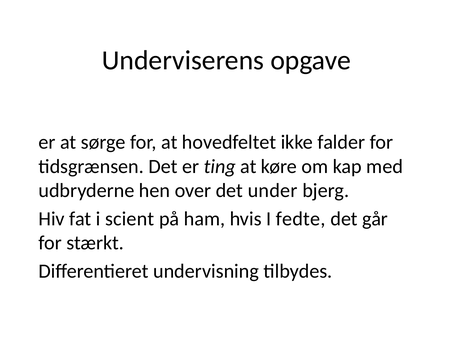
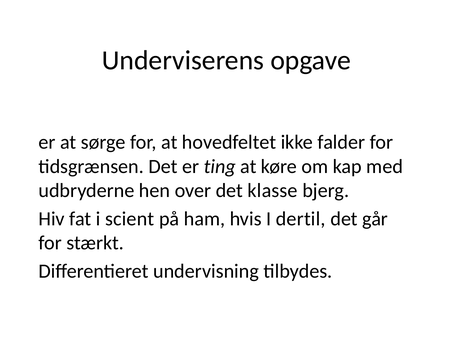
under: under -> klasse (273, 190)
fedte: fedte -> dertil (301, 219)
